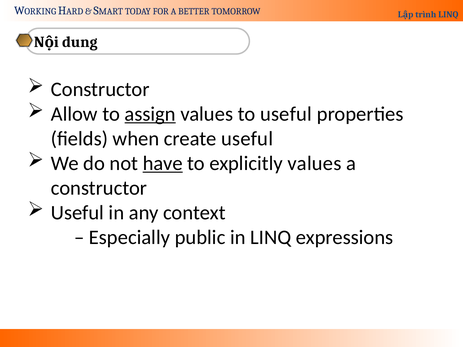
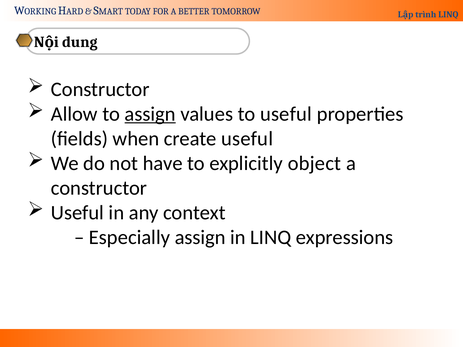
have underline: present -> none (163, 163)
explicitly values: values -> object (314, 163)
Especially public: public -> assign (200, 238)
